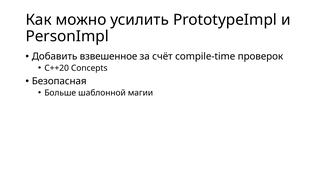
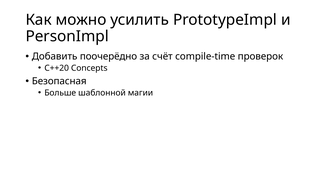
взвешенное: взвешенное -> поочерёдно (108, 57)
